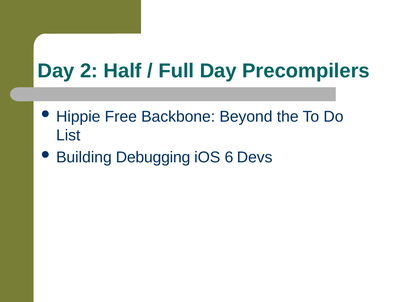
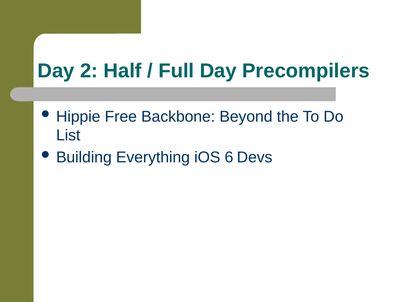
Debugging: Debugging -> Everything (153, 157)
